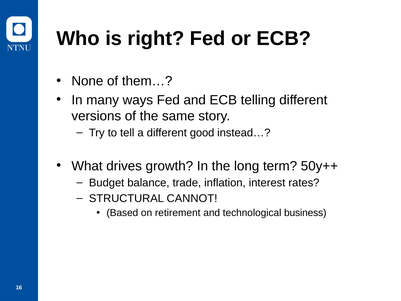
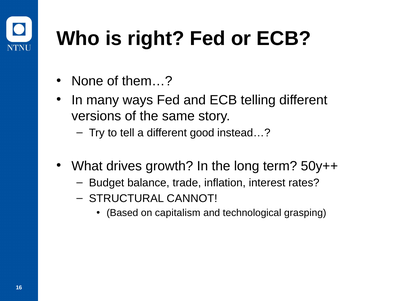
retirement: retirement -> capitalism (178, 213)
business: business -> grasping (305, 213)
